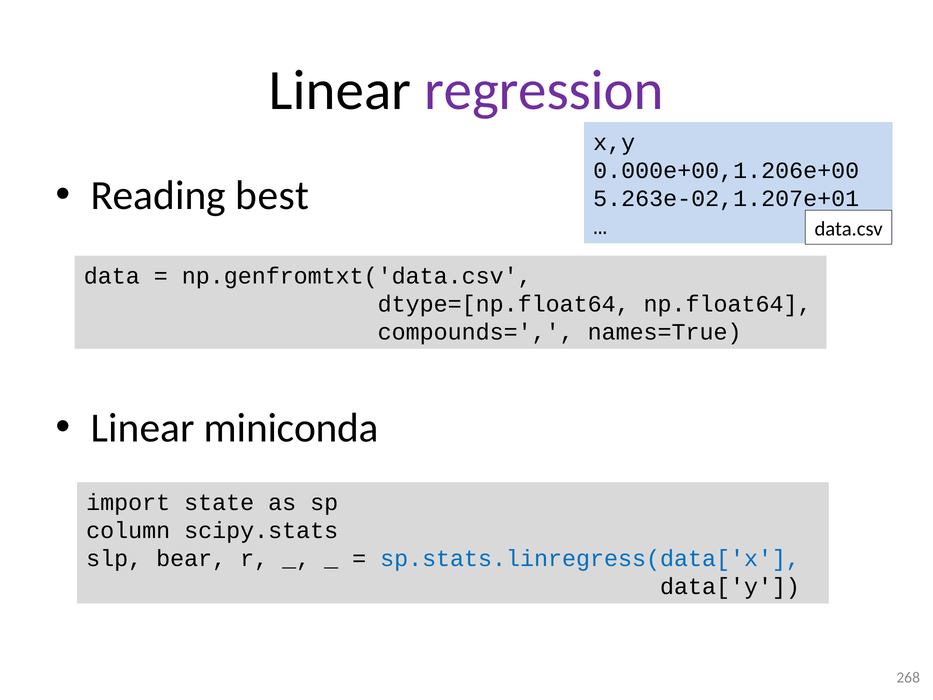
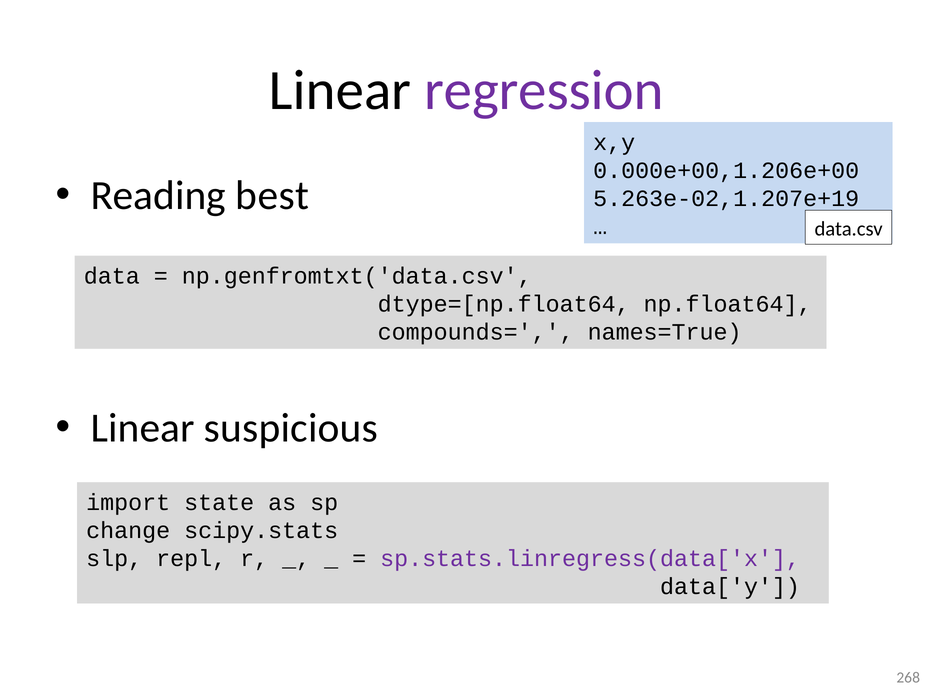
5.263e-02,1.207e+01: 5.263e-02,1.207e+01 -> 5.263e-02,1.207e+19 (726, 198)
miniconda: miniconda -> suspicious (291, 428)
column: column -> change (128, 530)
bear: bear -> repl (191, 558)
sp.stats.linregress(data['x colour: blue -> purple (590, 558)
